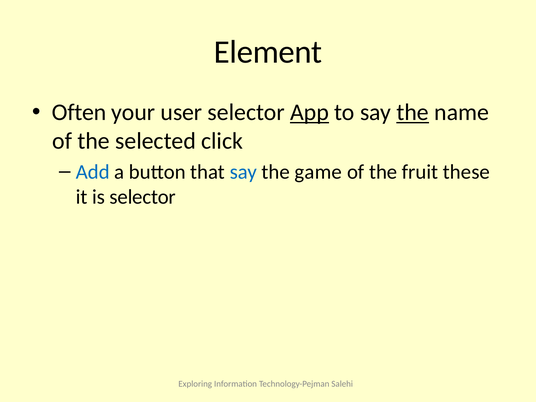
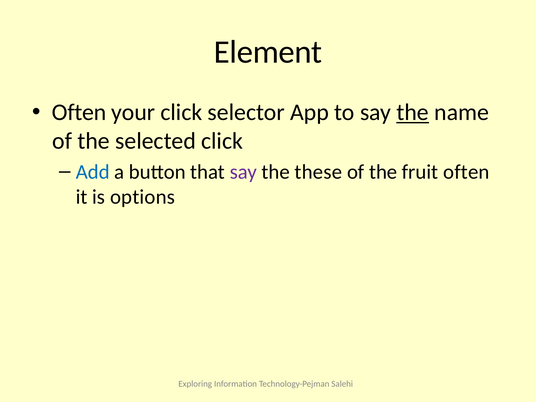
your user: user -> click (181, 112)
App underline: present -> none (309, 112)
say colour: blue -> purple (243, 172)
game: game -> these (318, 172)
fruit these: these -> often (466, 172)
is selector: selector -> options (143, 197)
